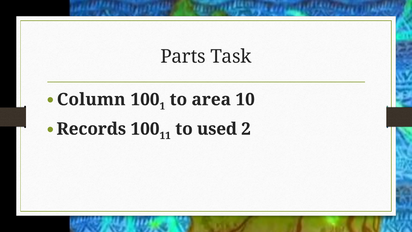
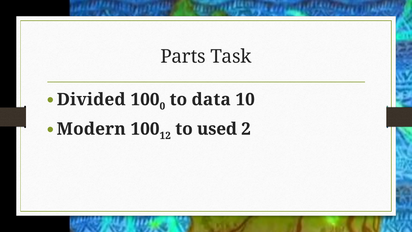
Column: Column -> Divided (91, 99)
1: 1 -> 0 (162, 106)
area: area -> data (211, 99)
Records: Records -> Modern (91, 129)
11: 11 -> 12 (165, 136)
